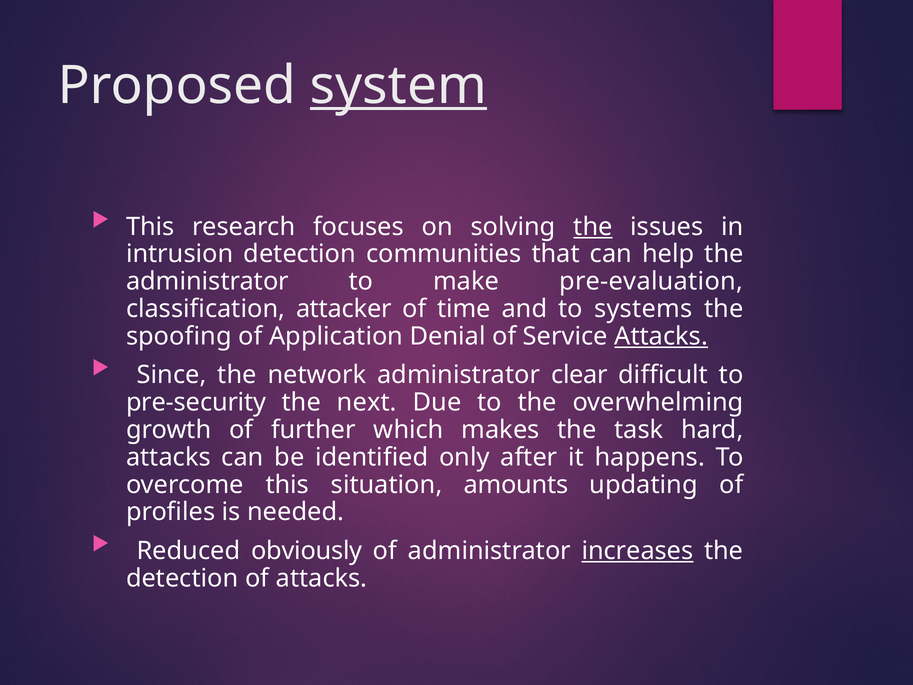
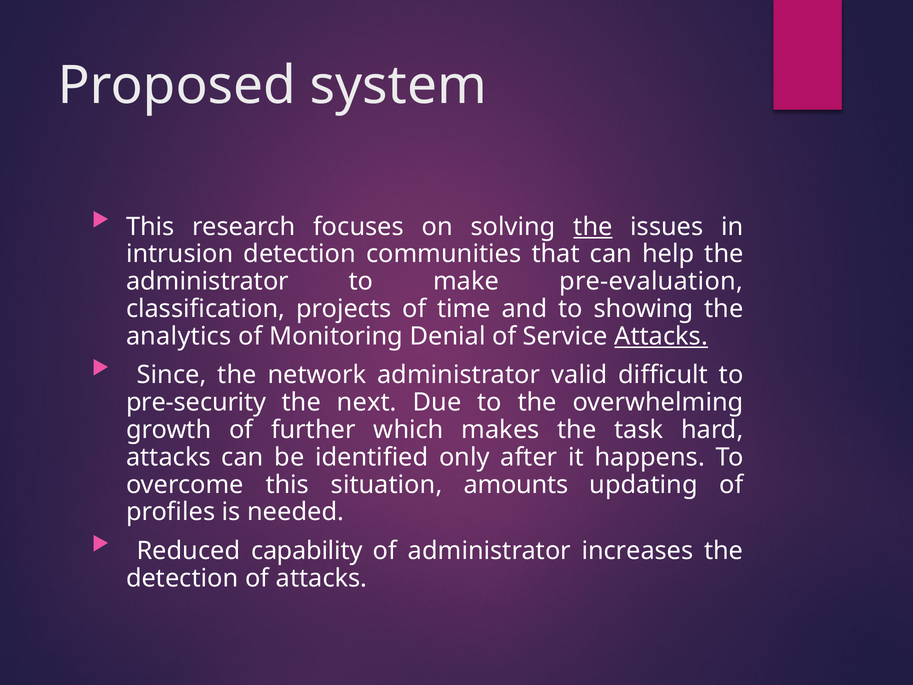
system underline: present -> none (398, 85)
attacker: attacker -> projects (344, 309)
systems: systems -> showing (644, 309)
spoofing: spoofing -> analytics (179, 336)
Application: Application -> Monitoring (336, 336)
clear: clear -> valid (579, 375)
obviously: obviously -> capability (307, 551)
increases underline: present -> none (637, 551)
